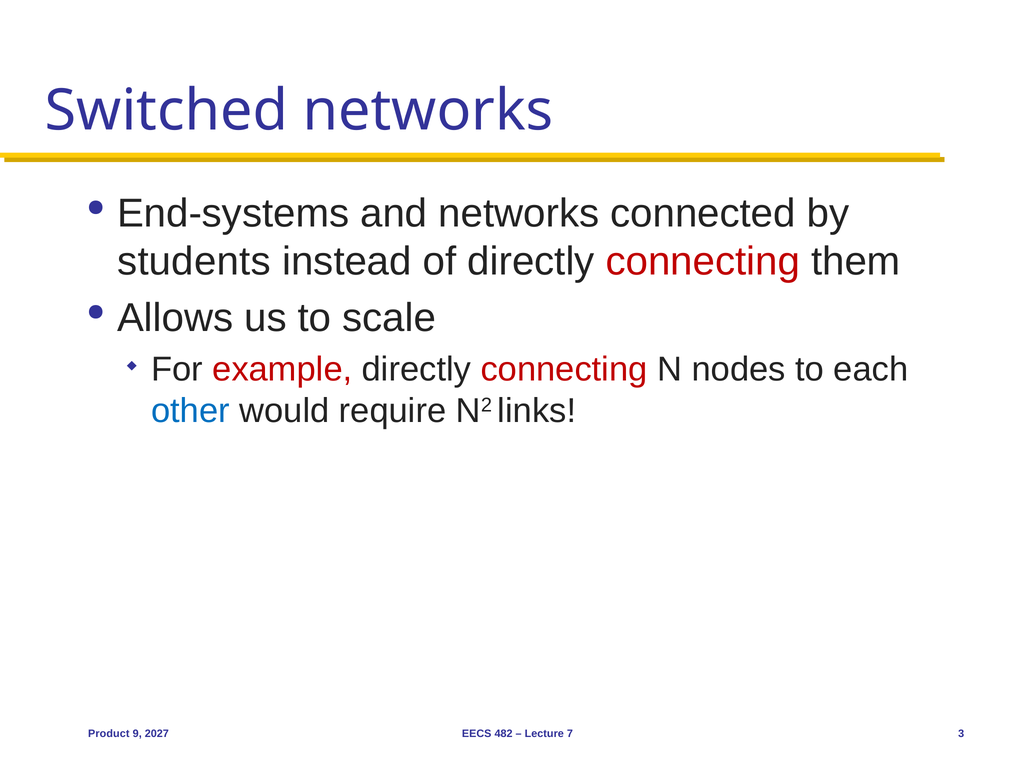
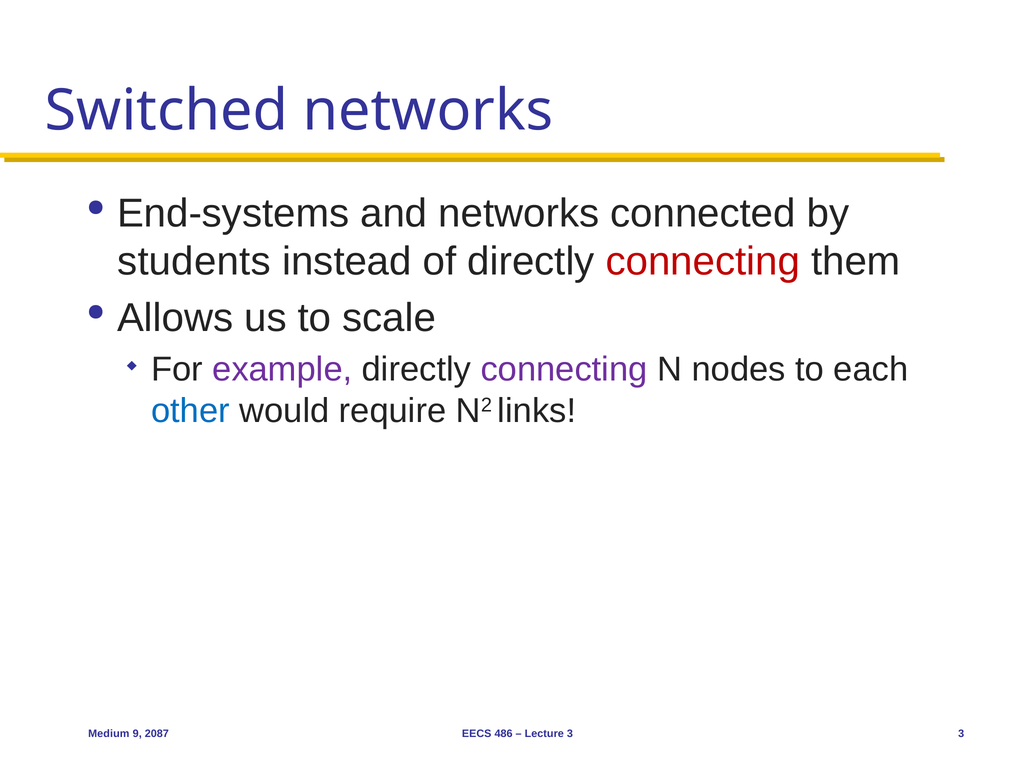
example colour: red -> purple (282, 369)
connecting colour: red -> purple (564, 369)
Product: Product -> Medium (109, 734)
2027: 2027 -> 2087 (157, 734)
482: 482 -> 486 (504, 734)
Lecture 7: 7 -> 3 (570, 734)
